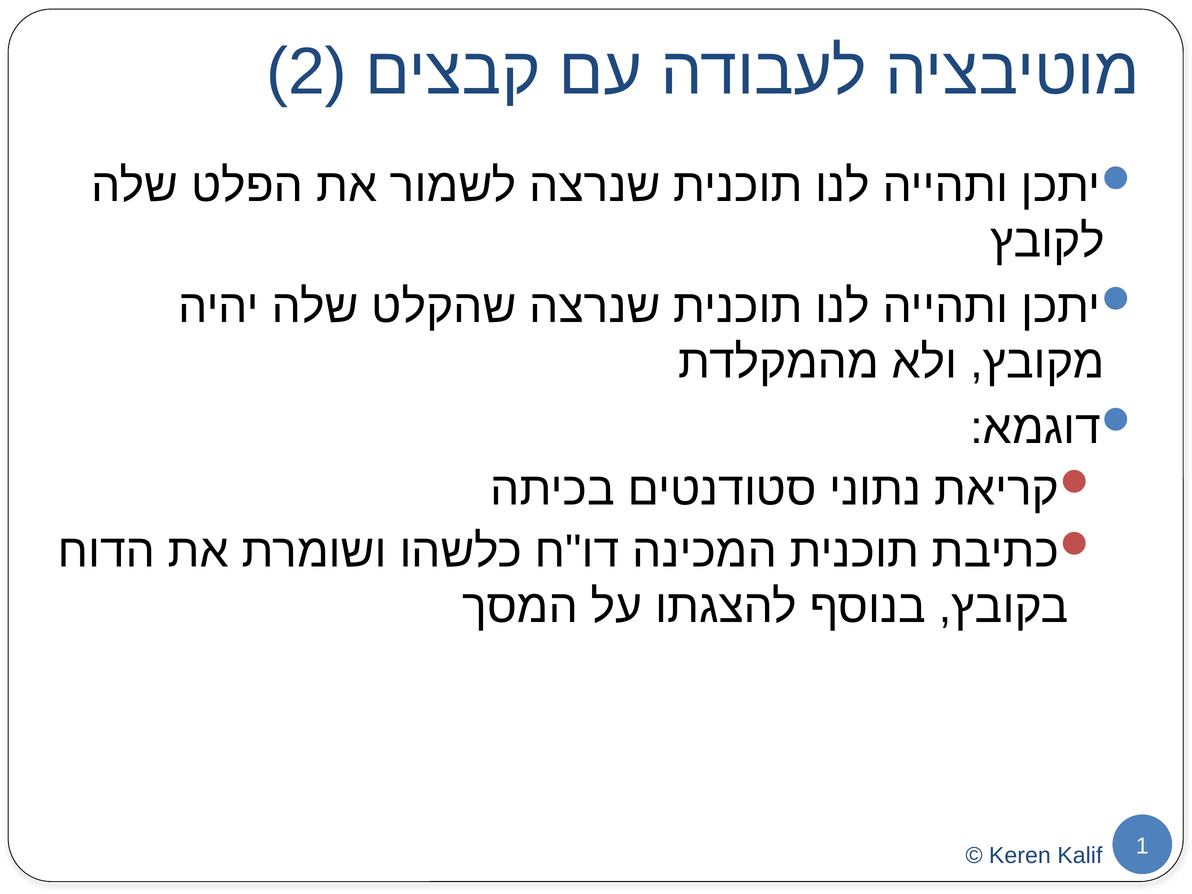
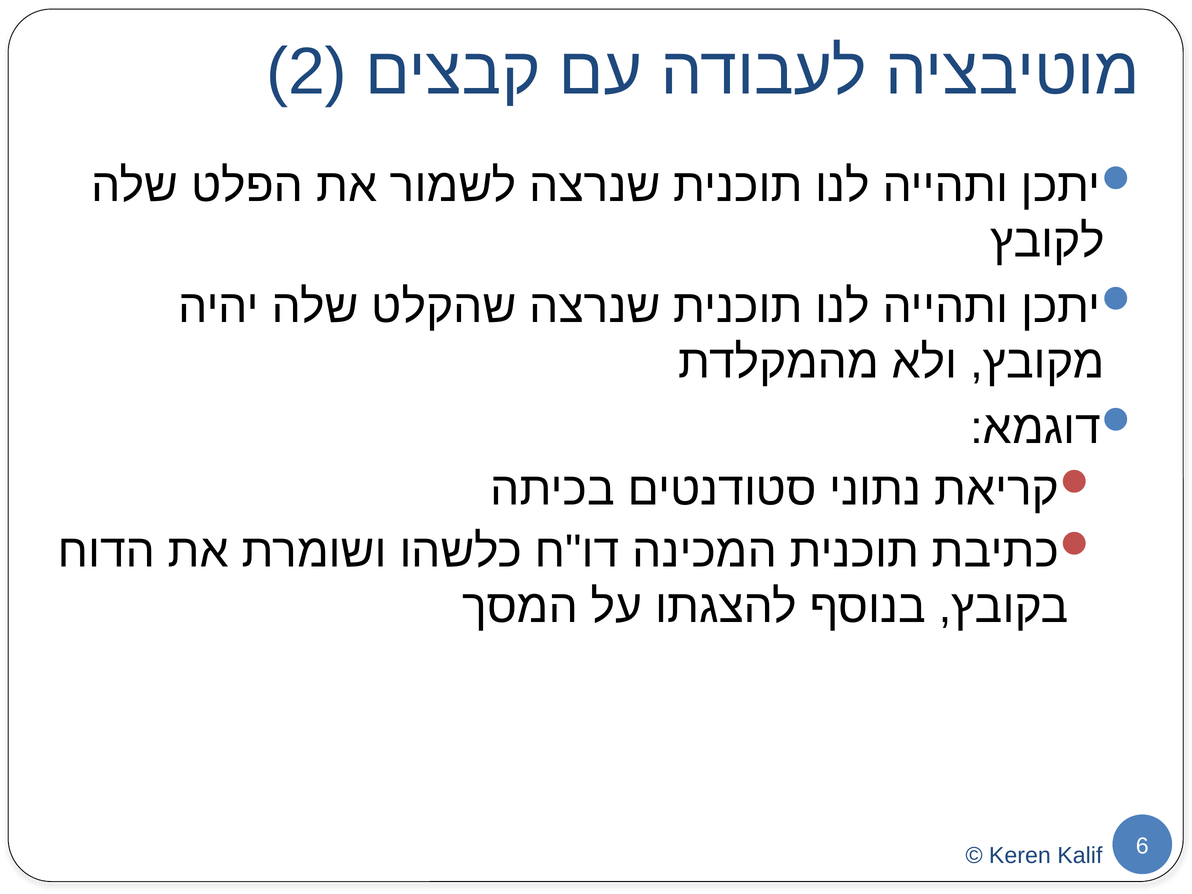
1: 1 -> 6 (1142, 846)
